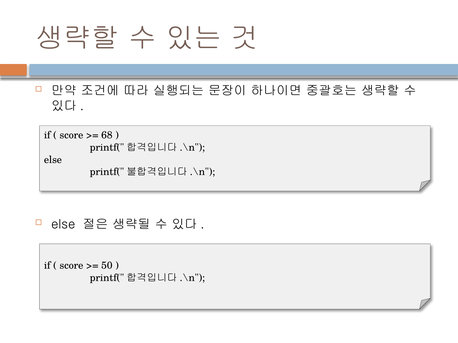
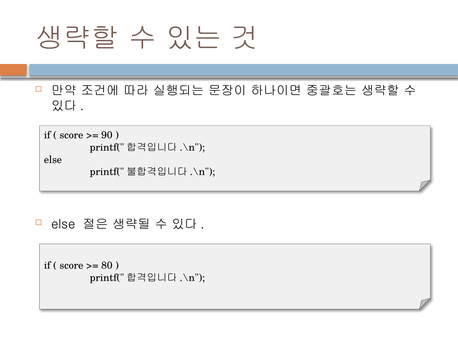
68: 68 -> 90 (107, 135)
50: 50 -> 80 (107, 266)
